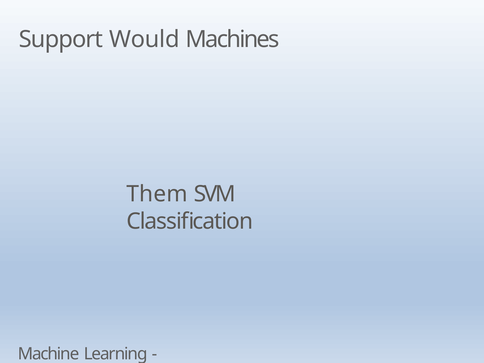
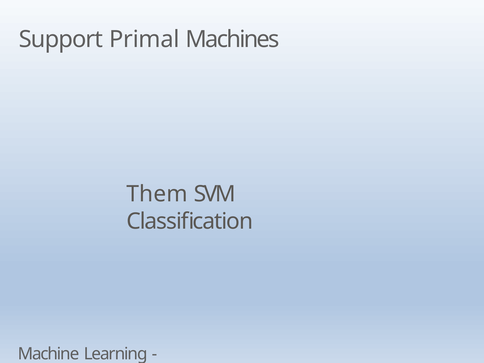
Would: Would -> Primal (144, 39)
